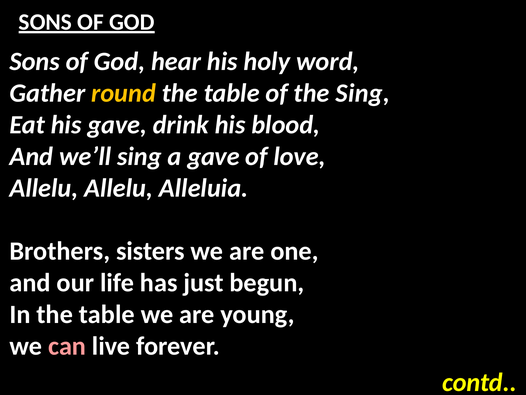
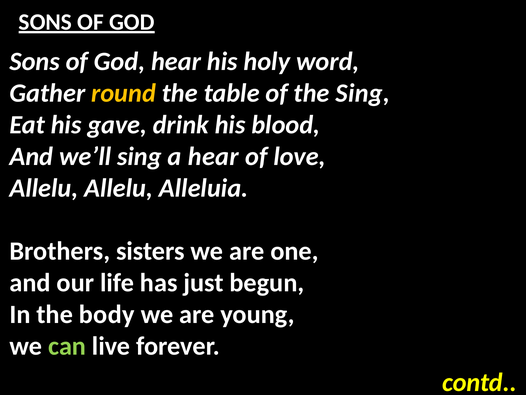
a gave: gave -> hear (213, 156)
In the table: table -> body (107, 314)
can colour: pink -> light green (67, 346)
